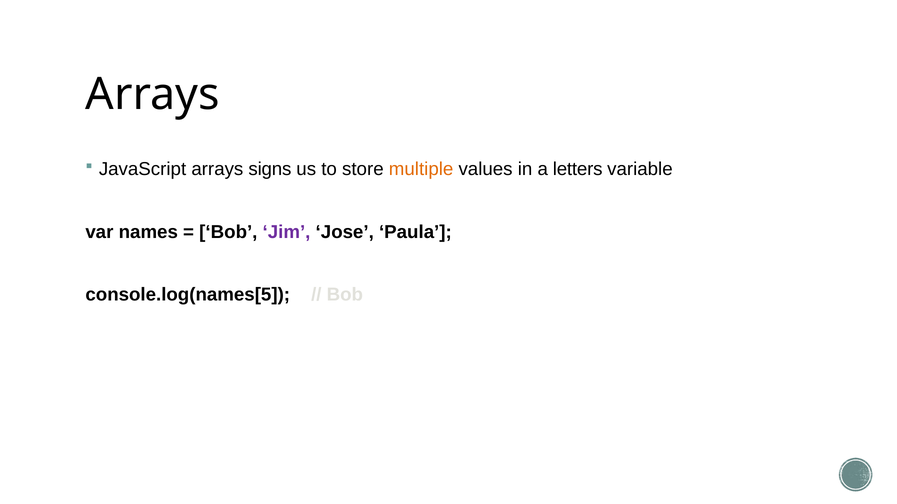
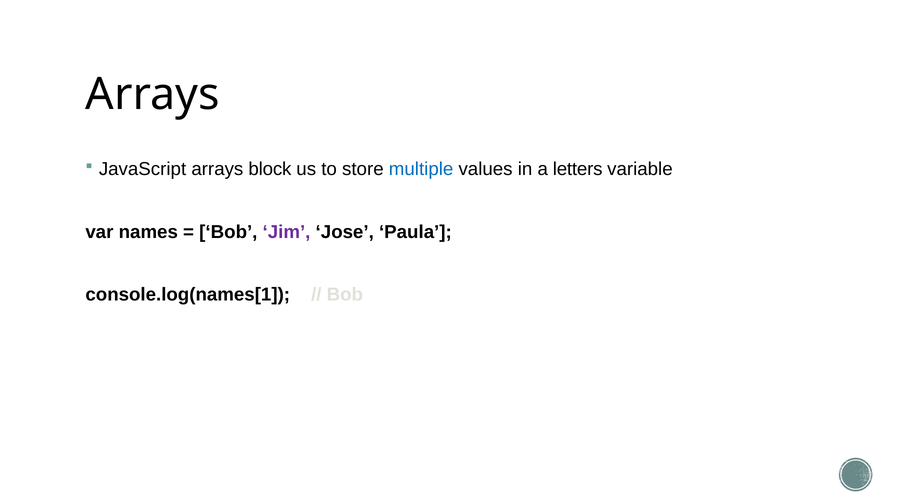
signs: signs -> block (270, 169)
multiple colour: orange -> blue (421, 169)
console.log(names[5: console.log(names[5 -> console.log(names[1 (188, 295)
